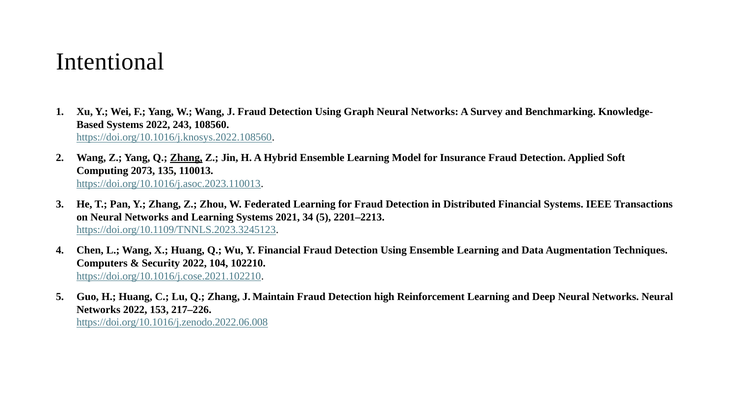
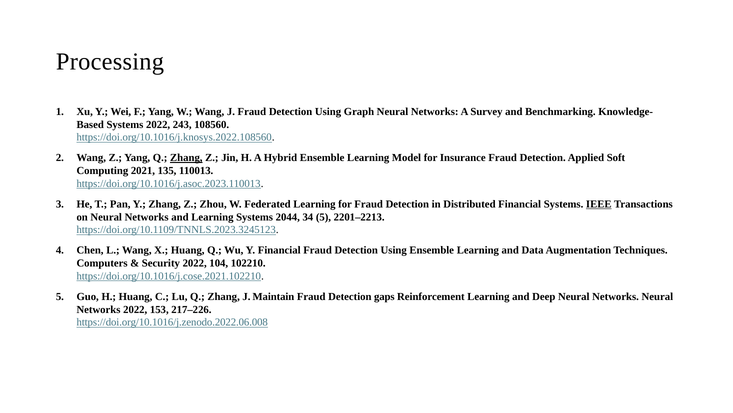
Intentional: Intentional -> Processing (110, 62)
2073: 2073 -> 2021 (143, 171)
IEEE underline: none -> present (599, 204)
2021: 2021 -> 2044 (288, 217)
high: high -> gaps (384, 296)
